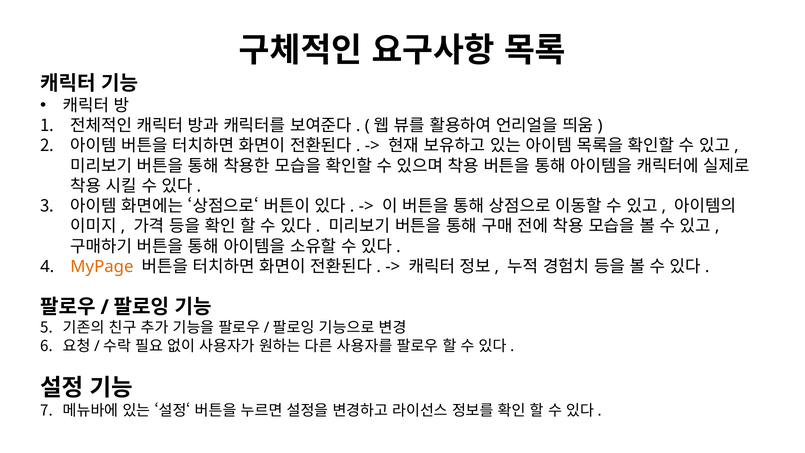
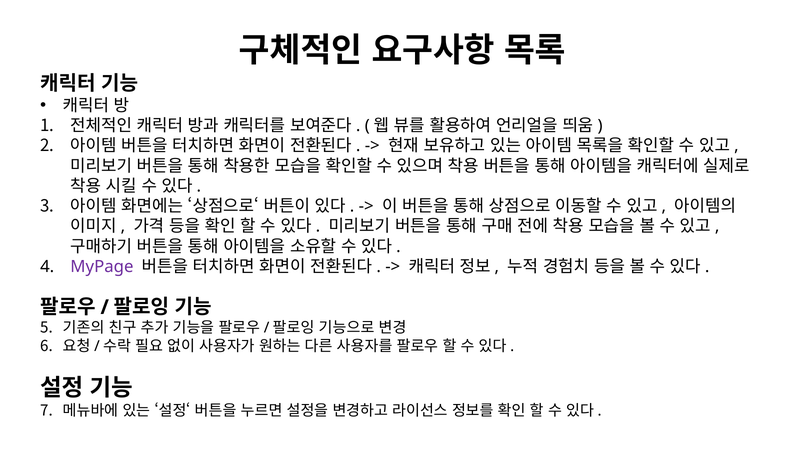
MyPage colour: orange -> purple (102, 267)
